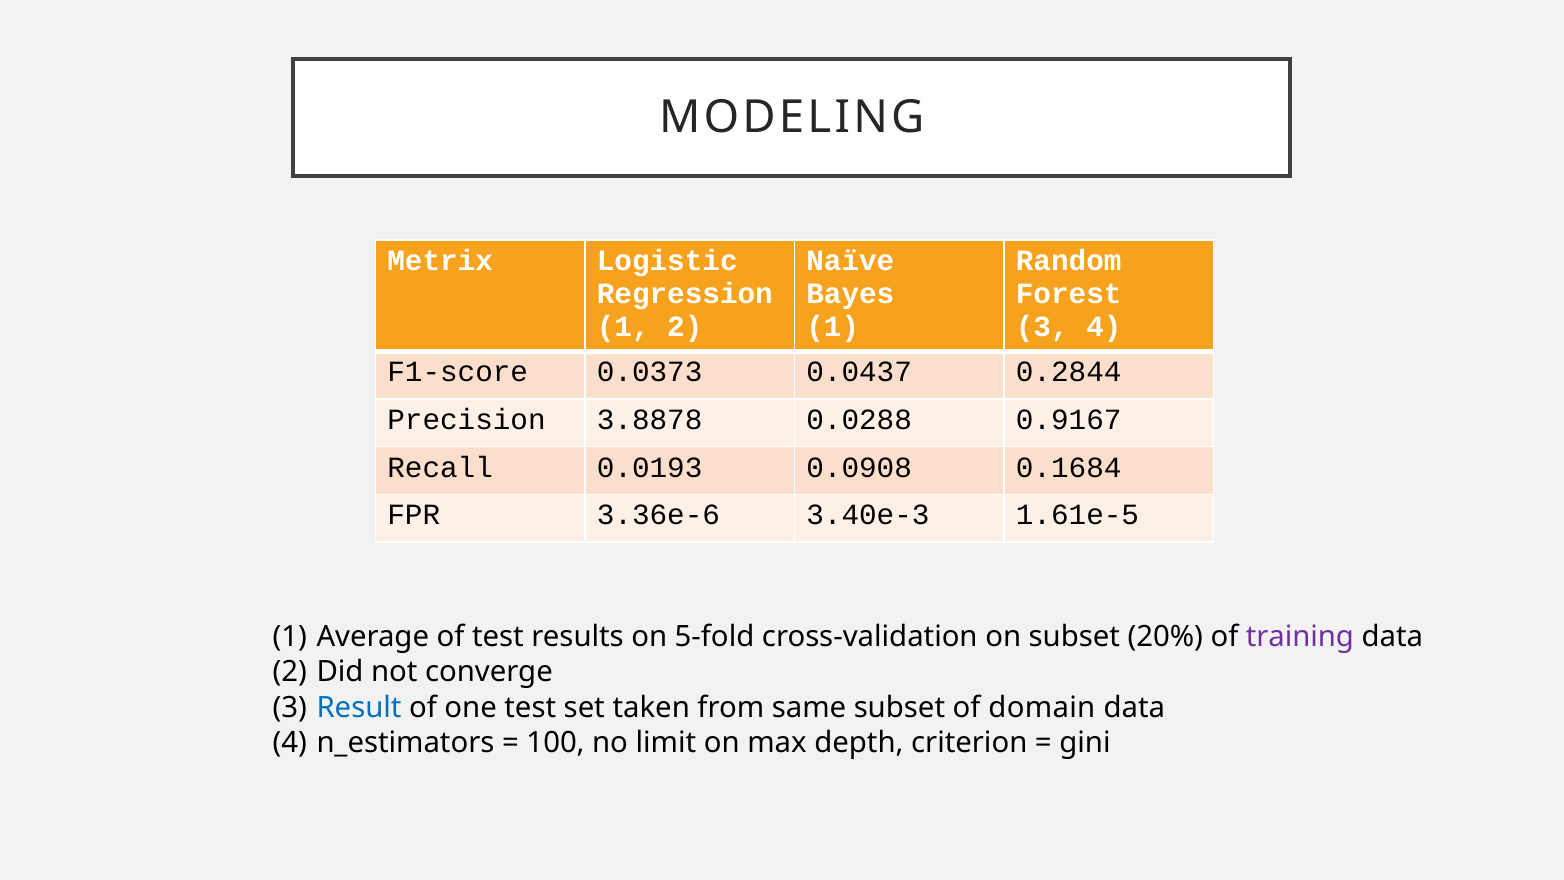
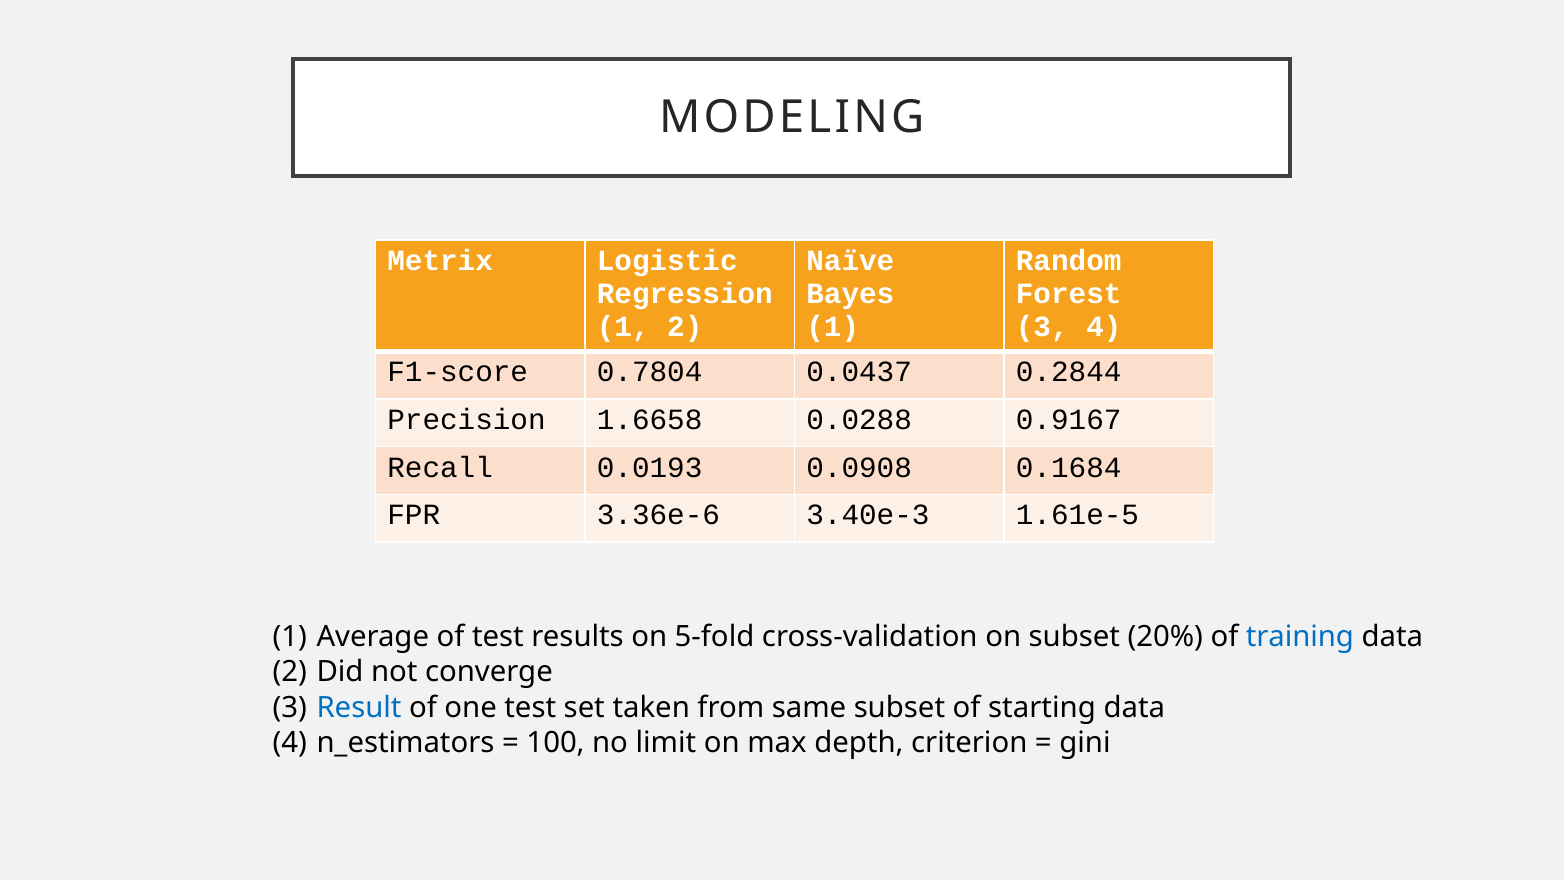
0.0373: 0.0373 -> 0.7804 (650, 372)
3.8878: 3.8878 -> 1.6658 (650, 420)
training colour: purple -> blue (1300, 637)
domain: domain -> starting (1042, 707)
